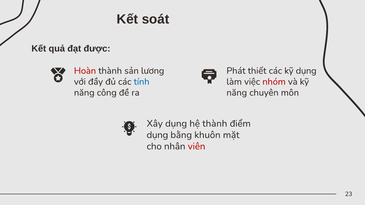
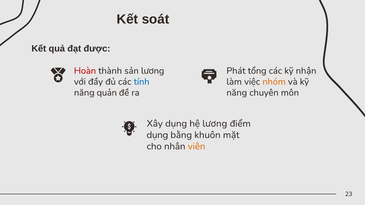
thiết: thiết -> tổng (257, 71)
kỹ dụng: dụng -> nhận (306, 71)
nhóm colour: red -> orange (274, 82)
công: công -> quản (107, 93)
hệ thành: thành -> lương (215, 124)
viên colour: red -> orange (197, 146)
